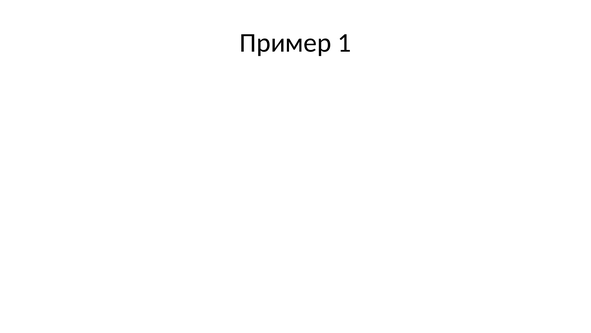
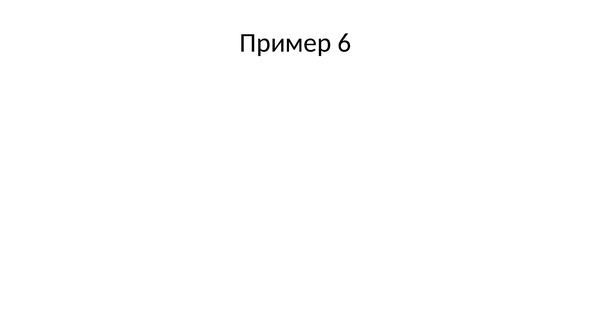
Пример 1: 1 -> 6 (344, 43)
